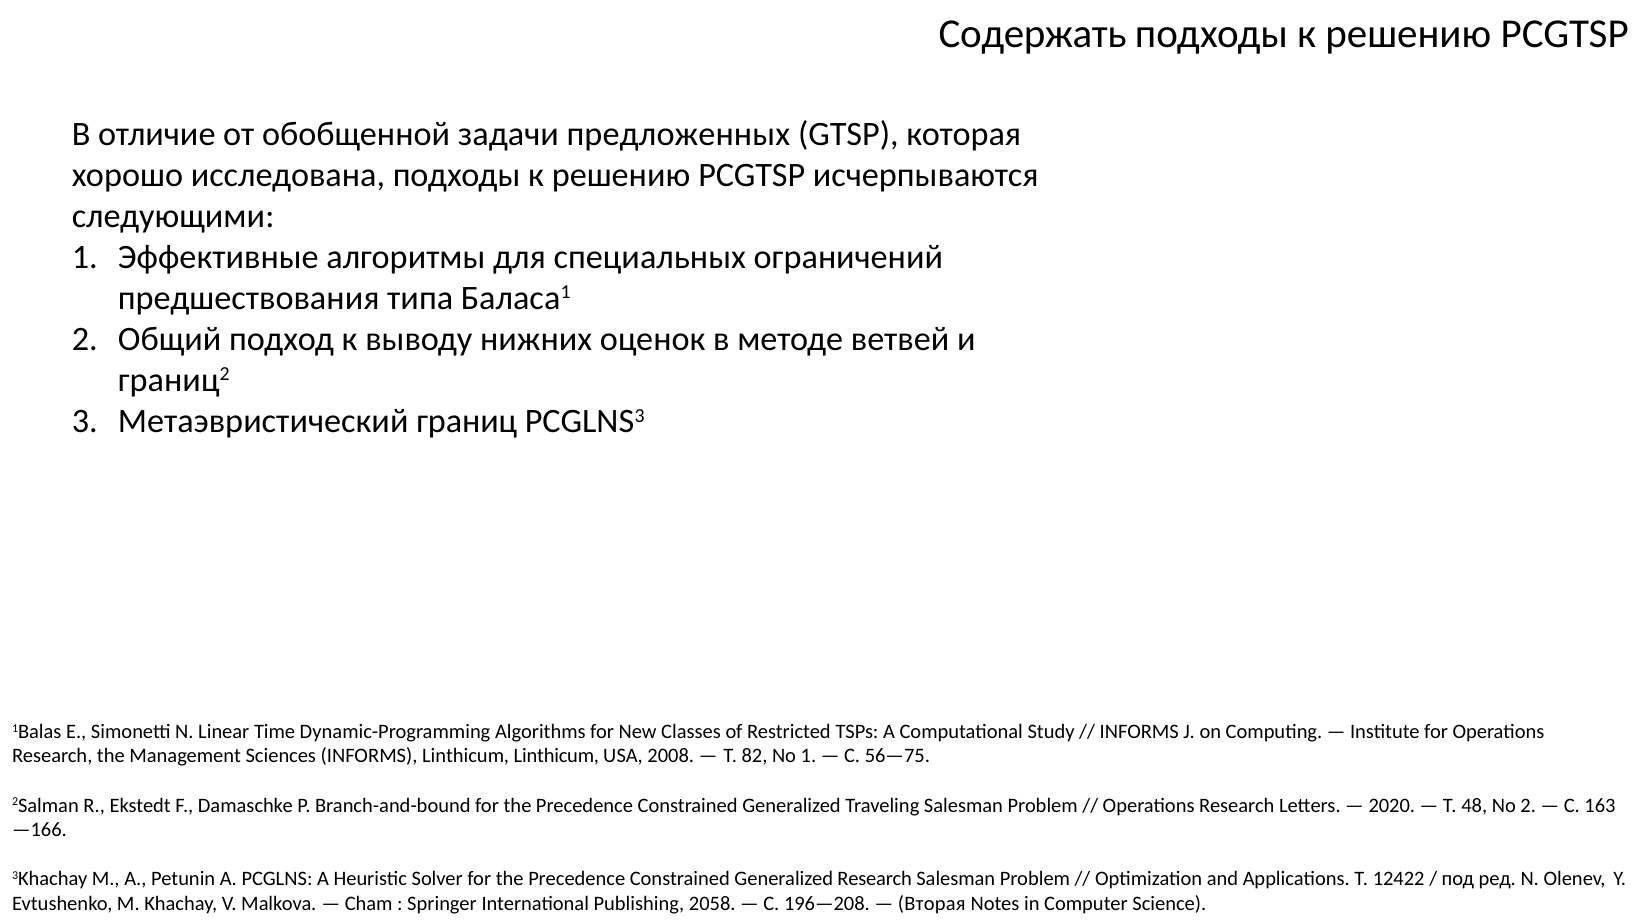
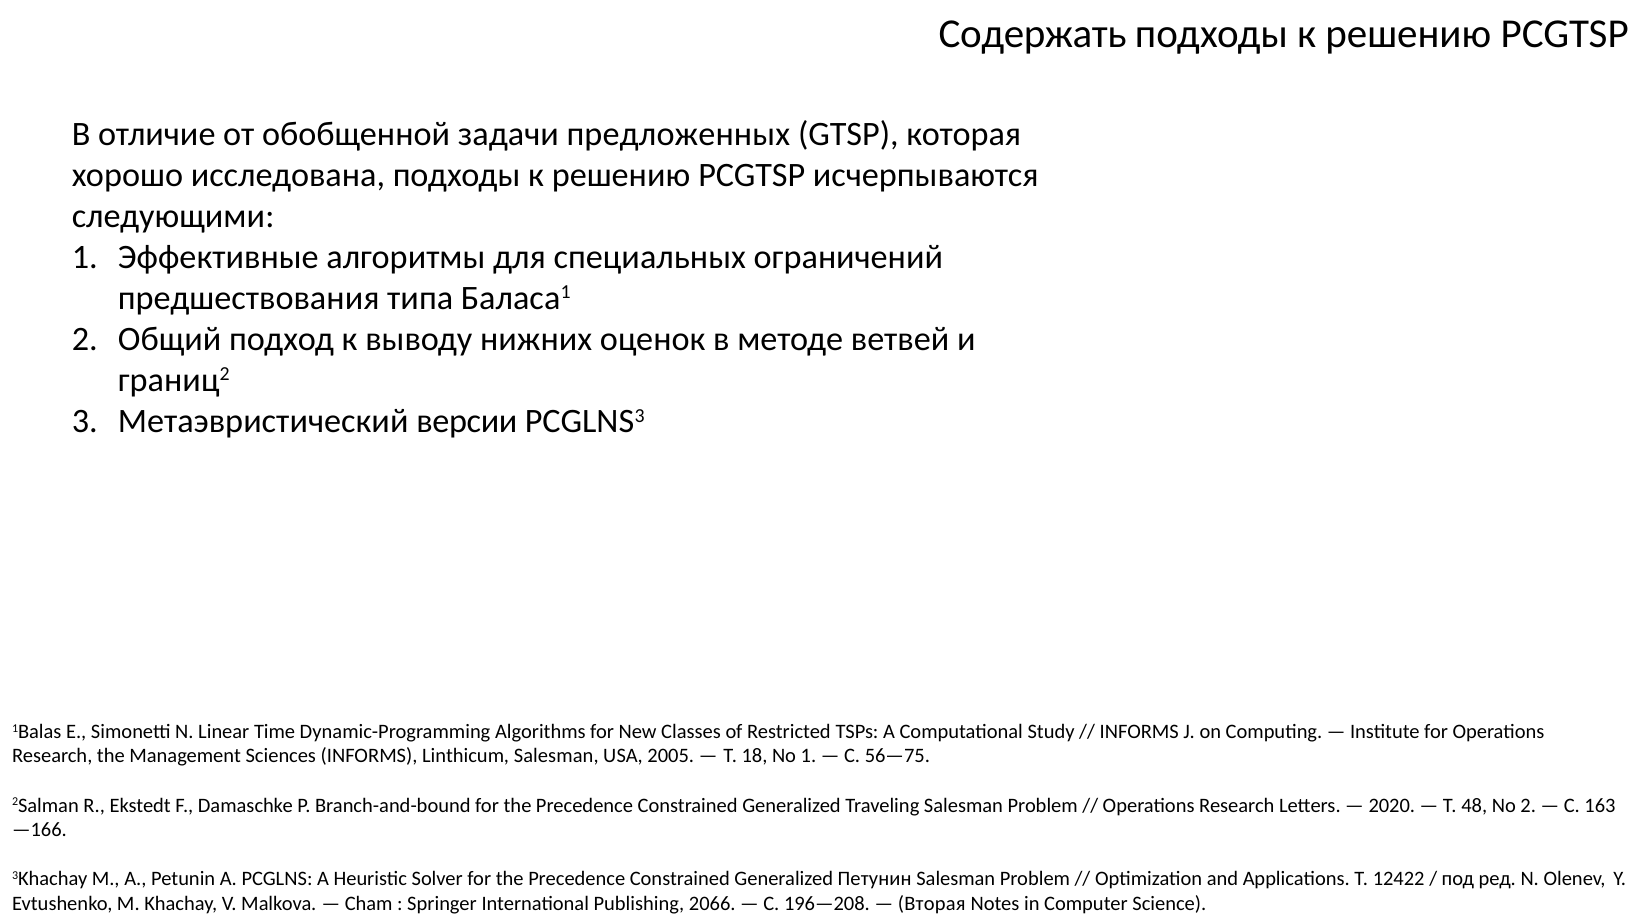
границ: границ -> версии (467, 421)
Linthicum Linthicum: Linthicum -> Salesman (556, 756)
2008: 2008 -> 2005 (671, 756)
82: 82 -> 18 (754, 756)
Generalized Research: Research -> Петунин (875, 879)
2058: 2058 -> 2066 (712, 904)
